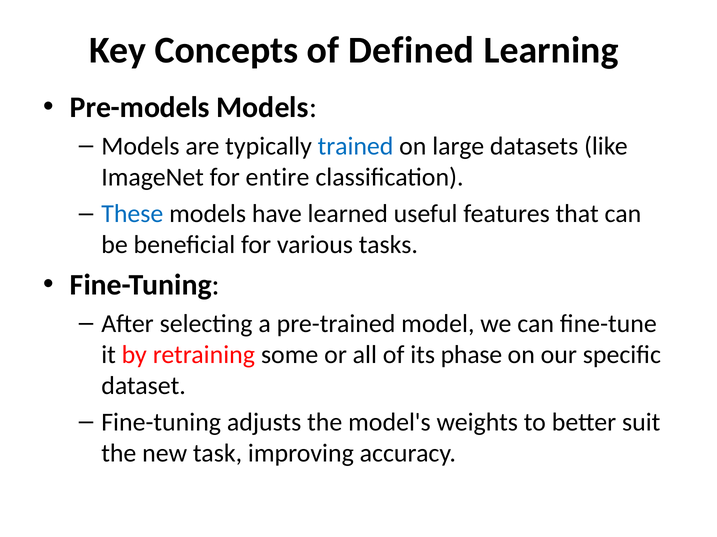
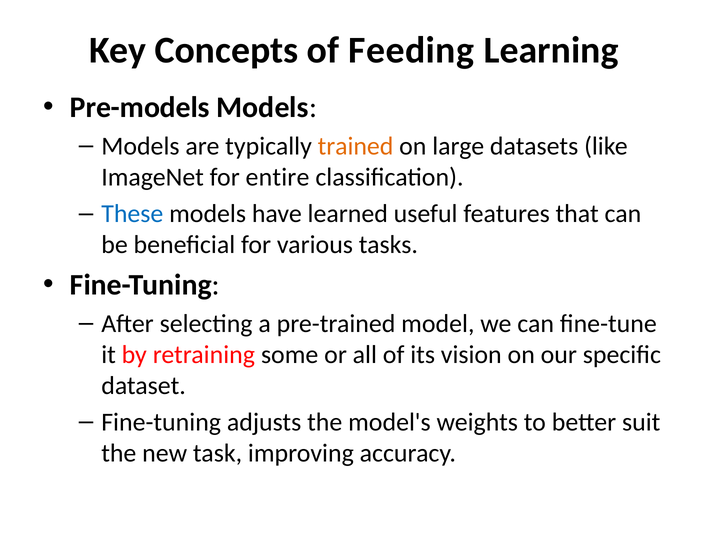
Defined: Defined -> Feeding (411, 50)
trained colour: blue -> orange (356, 146)
phase: phase -> vision (471, 355)
